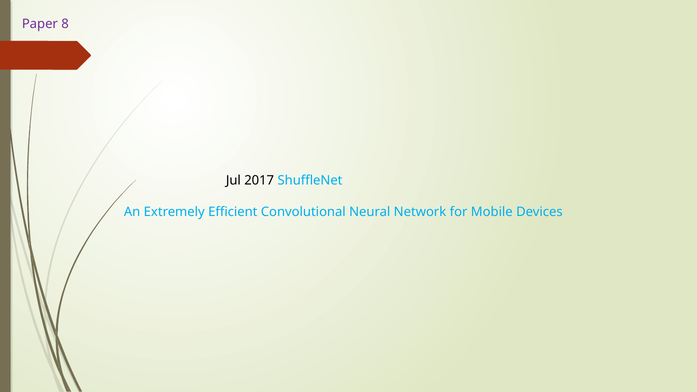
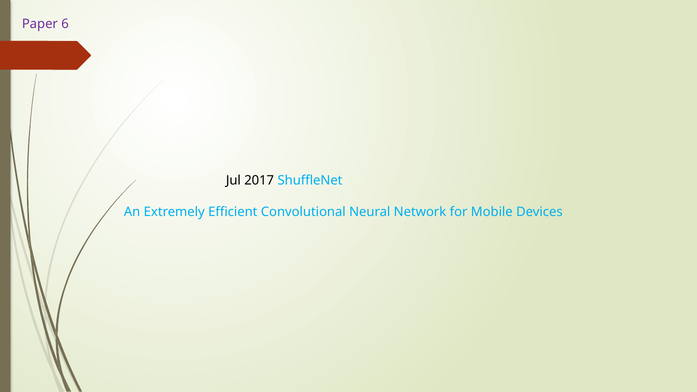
8: 8 -> 6 (65, 24)
